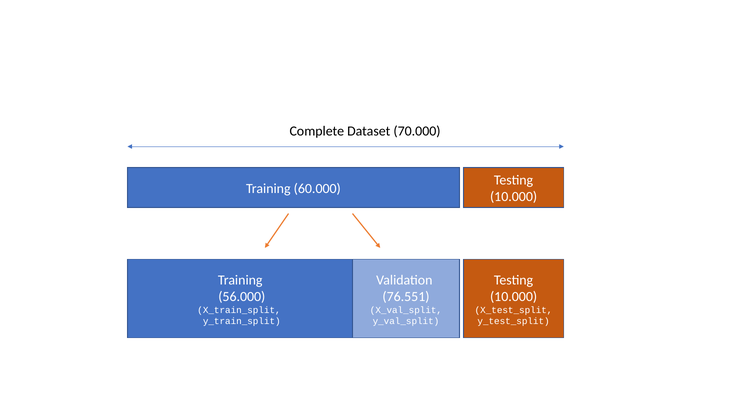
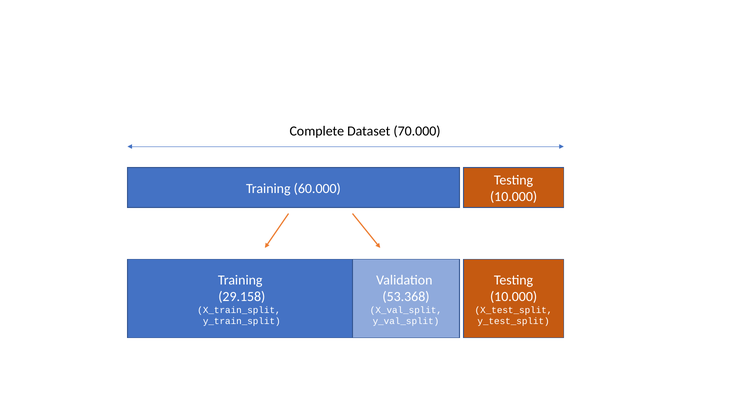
56.000: 56.000 -> 29.158 (242, 297)
76.551: 76.551 -> 53.368 (406, 297)
